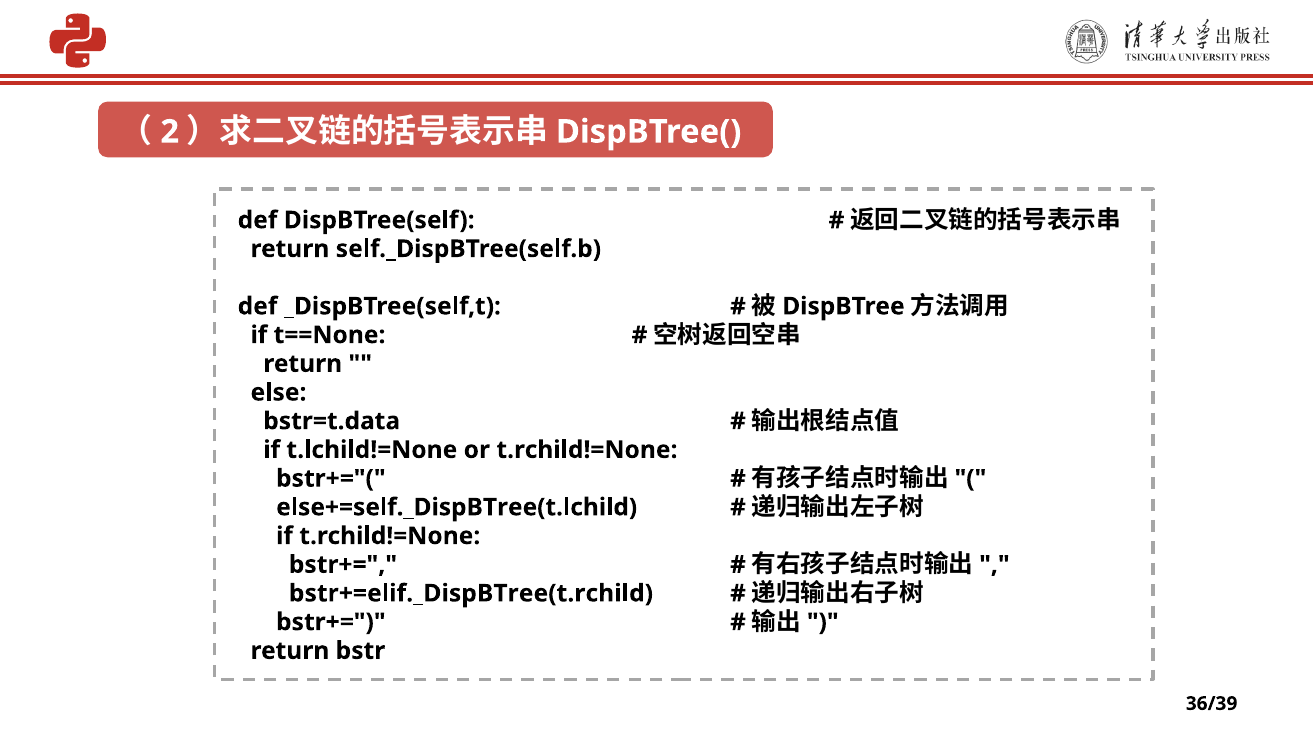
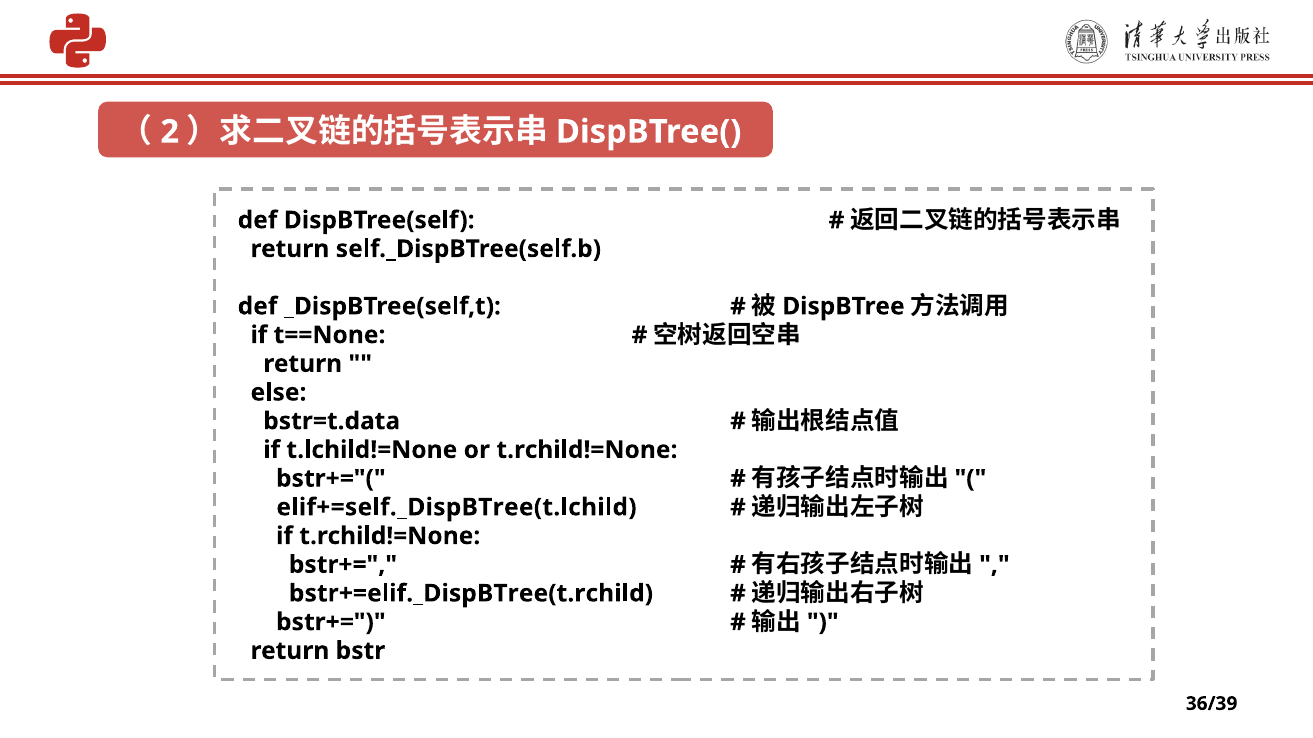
else+=self._DispBTree(t.lchild: else+=self._DispBTree(t.lchild -> elif+=self._DispBTree(t.lchild (456, 508)
